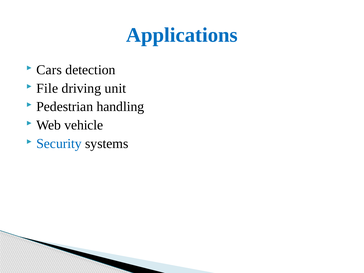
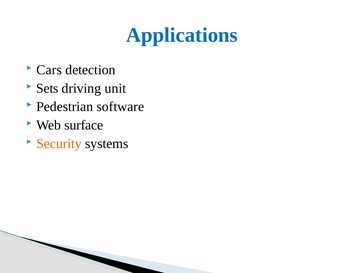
File: File -> Sets (47, 88)
handling: handling -> software (120, 107)
vehicle: vehicle -> surface (84, 125)
Security colour: blue -> orange (59, 144)
